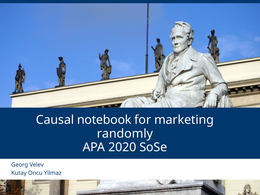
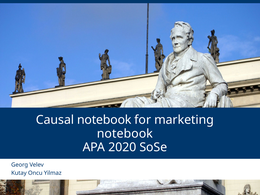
randomly: randomly -> notebook (125, 134)
